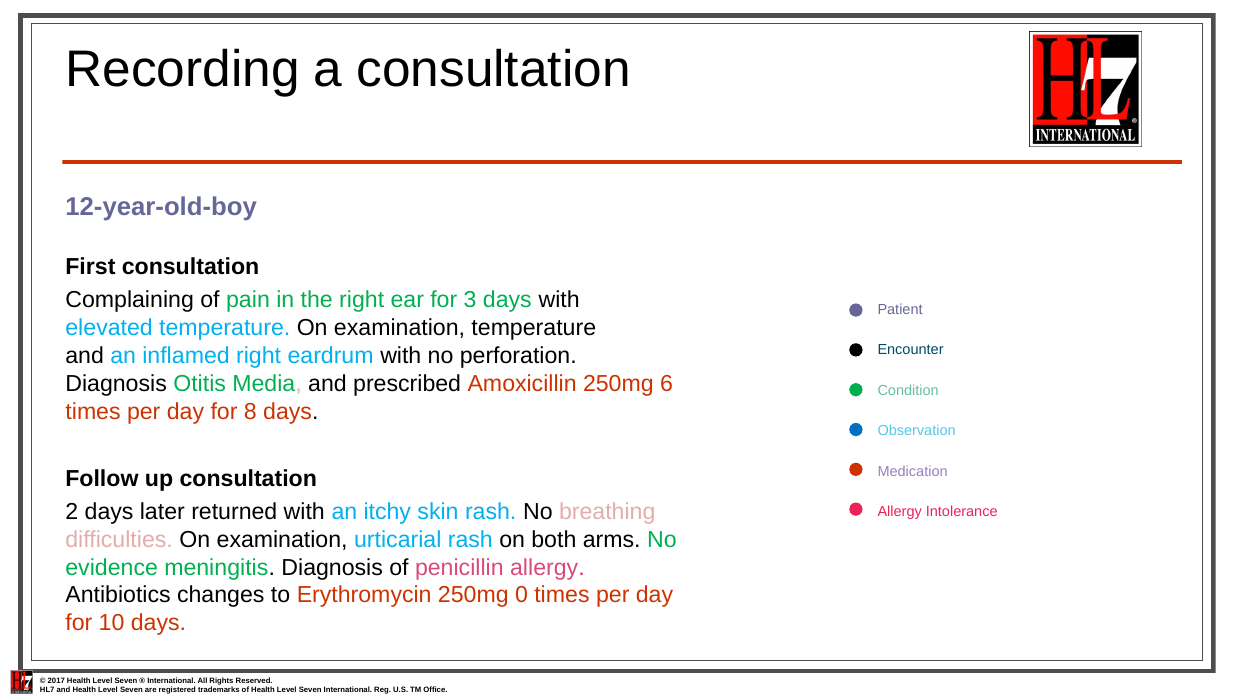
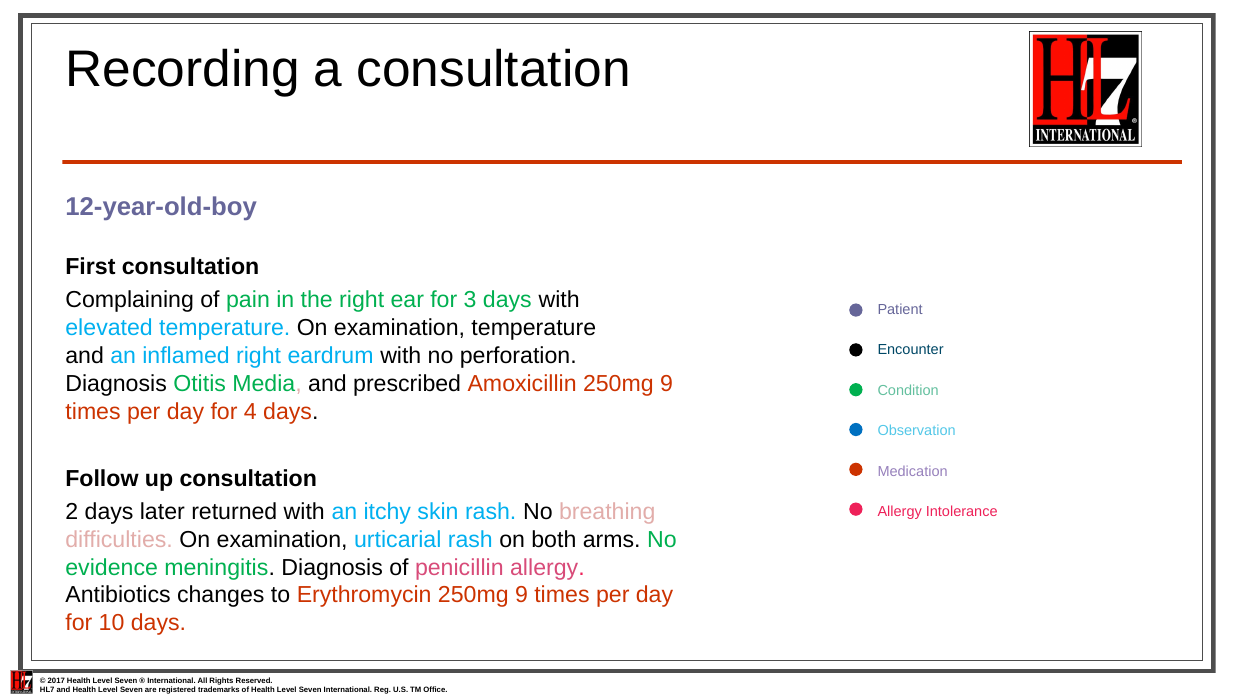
Amoxicillin 250mg 6: 6 -> 9 (667, 384)
8: 8 -> 4 (250, 411)
Erythromycin 250mg 0: 0 -> 9 (522, 595)
